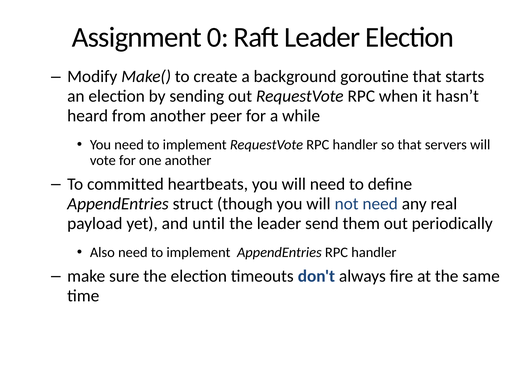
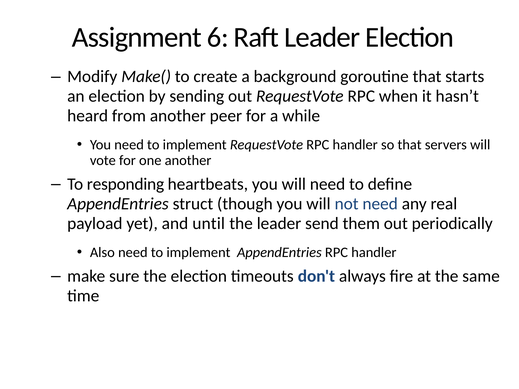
0: 0 -> 6 (218, 37)
committed: committed -> responding (126, 184)
